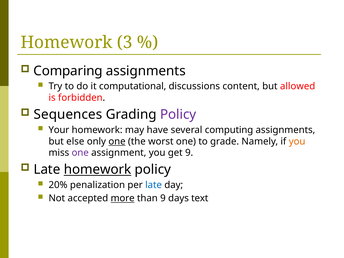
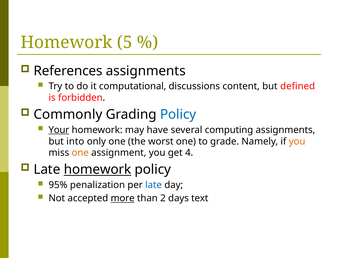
3: 3 -> 5 (125, 42)
Comparing: Comparing -> References (68, 71)
allowed: allowed -> defined (298, 86)
Sequences: Sequences -> Commonly (68, 114)
Policy colour: purple -> blue (178, 114)
Your underline: none -> present (59, 130)
else: else -> into (75, 141)
one underline: present -> none (117, 141)
one colour: purple -> orange (80, 153)
get 9: 9 -> 4 (189, 153)
20%: 20% -> 95% (58, 185)
than 9: 9 -> 2 (163, 198)
